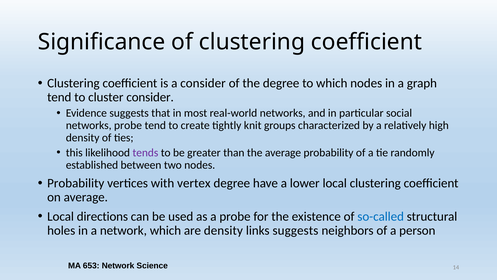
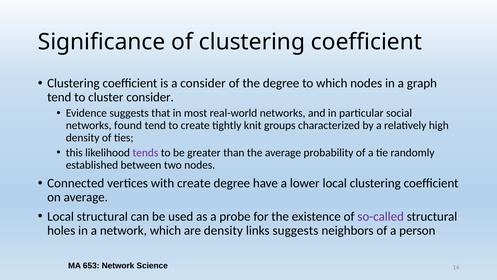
networks probe: probe -> found (128, 125)
Probability: Probability -> Connected (76, 183)
with vertex: vertex -> create (194, 183)
Local directions: directions -> structural (102, 216)
so-called colour: blue -> purple (381, 216)
